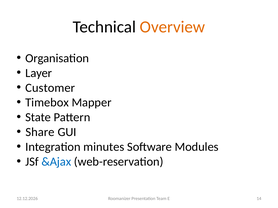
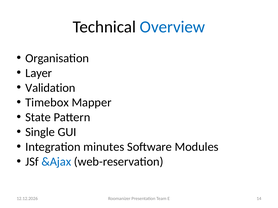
Overview colour: orange -> blue (172, 27)
Customer: Customer -> Validation (50, 88)
Share: Share -> Single (40, 132)
